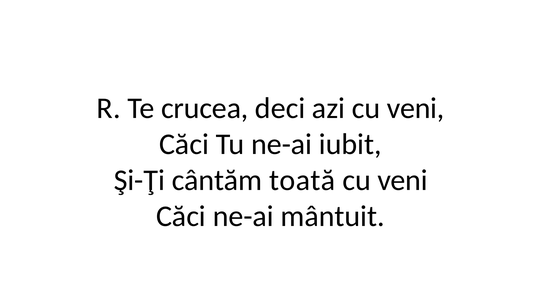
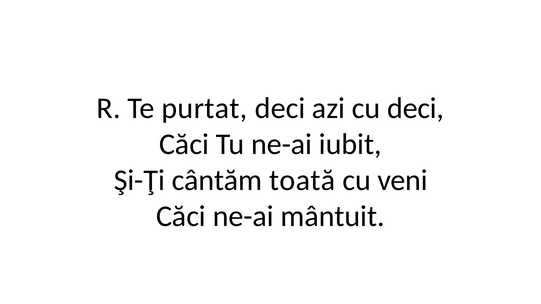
crucea: crucea -> purtat (204, 108)
azi cu veni: veni -> deci (416, 108)
